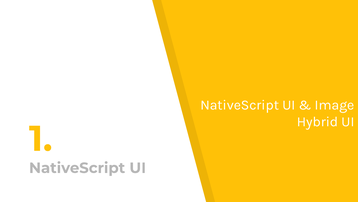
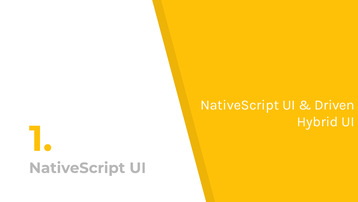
Image: Image -> Driven (335, 105)
